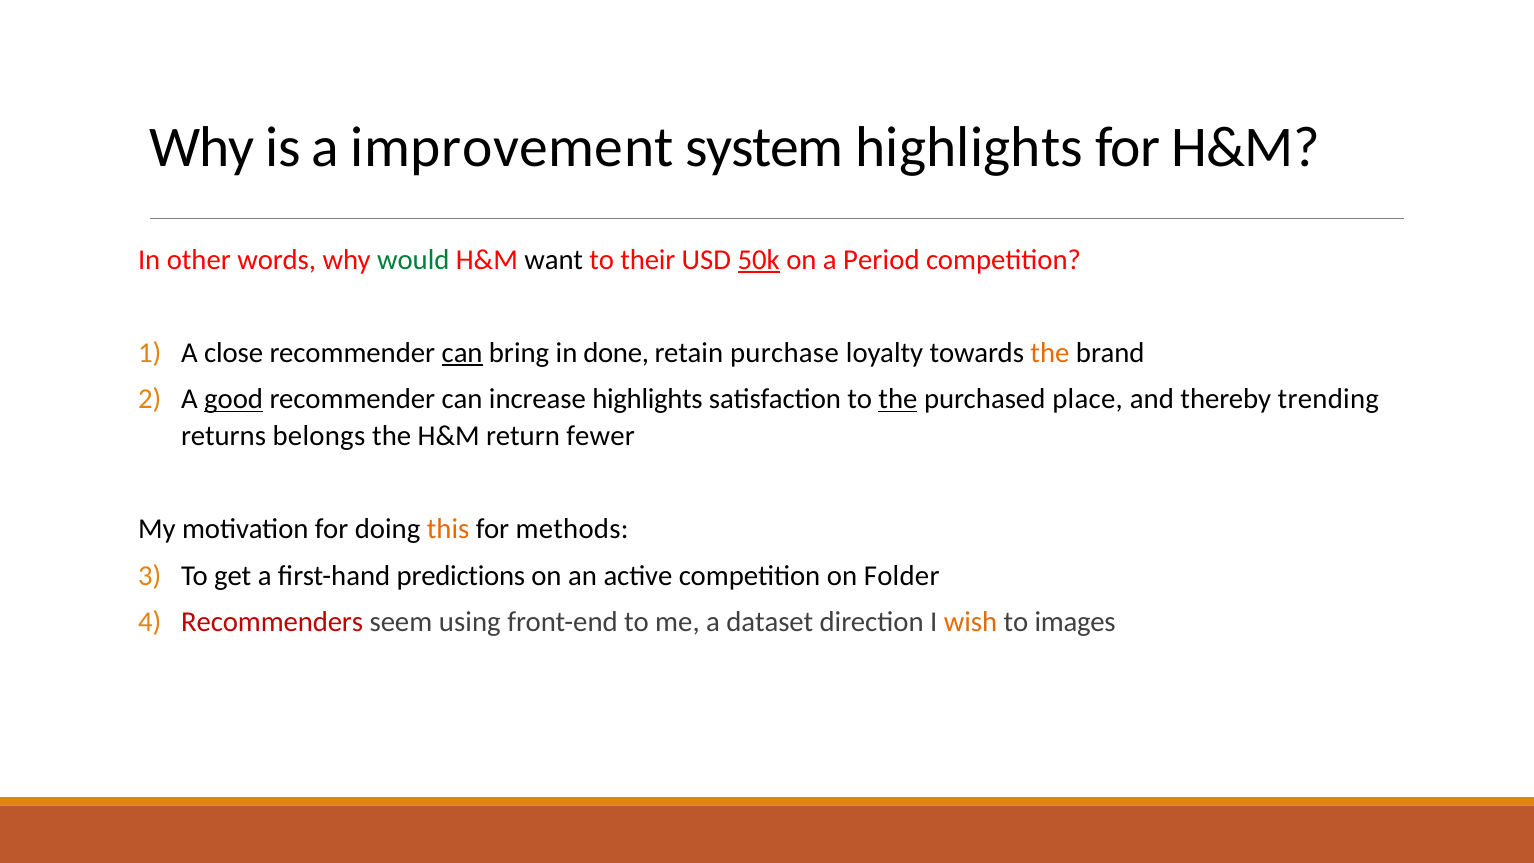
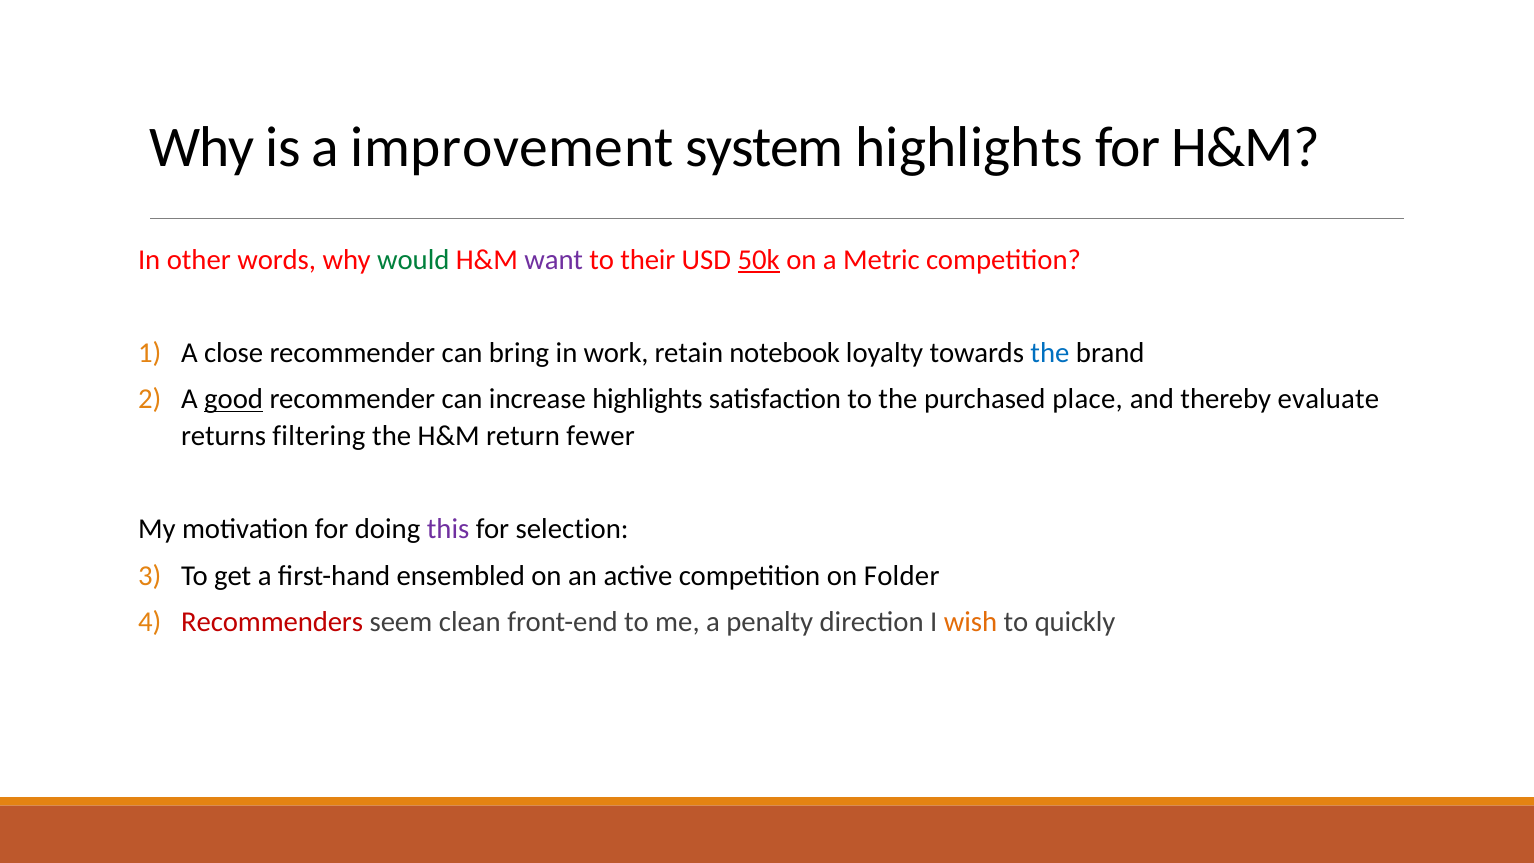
want colour: black -> purple (554, 259)
Period: Period -> Metric (881, 259)
can underline: present -> none (462, 353)
done: done -> work (616, 353)
purchase: purchase -> notebook (785, 353)
the colour: orange -> blue (1050, 353)
the underline: present -> none (898, 399)
trending: trending -> evaluate (1328, 399)
belongs: belongs -> filtering (319, 436)
this colour: orange -> purple (448, 529)
methods: methods -> selection (572, 529)
predictions: predictions -> ensembled (461, 575)
using: using -> clean (470, 622)
dataset: dataset -> penalty (770, 622)
images: images -> quickly (1075, 622)
